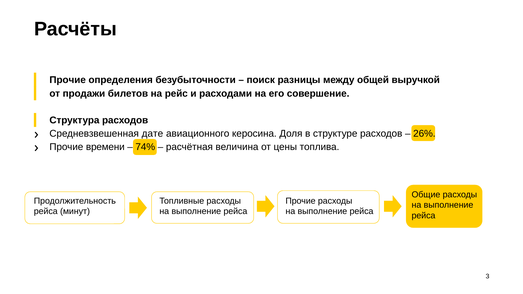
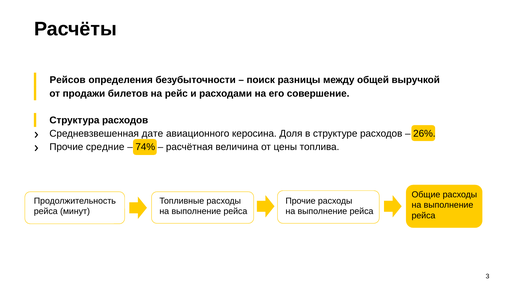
Прочие: Прочие -> Рейсов (68, 80)
времени: времени -> средние (105, 147)
